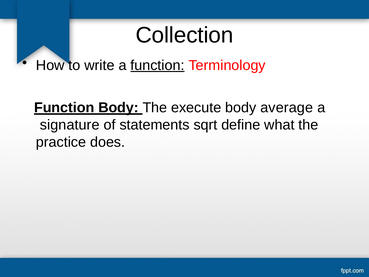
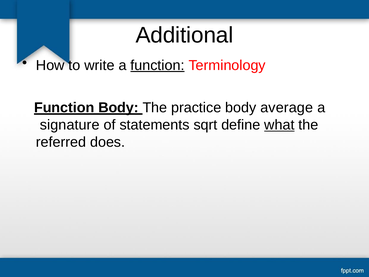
Collection: Collection -> Additional (184, 35)
execute: execute -> practice (196, 108)
what underline: none -> present (279, 125)
practice: practice -> referred (61, 142)
